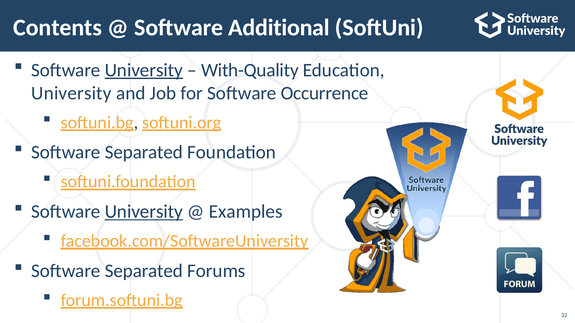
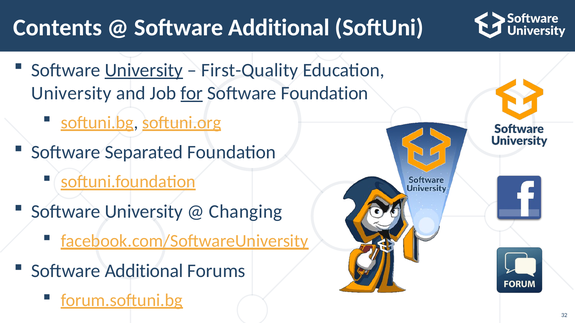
With-Quality: With-Quality -> First-Quality (250, 70)
for underline: none -> present (192, 93)
Software Occurrence: Occurrence -> Foundation (325, 93)
University underline: present -> none (144, 212)
Examples: Examples -> Changing (246, 212)
Separated: Separated -> Additional (144, 271)
